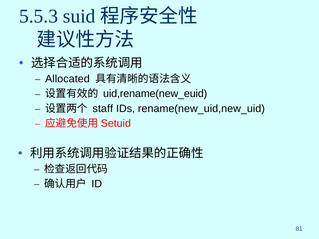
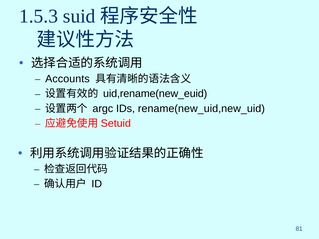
5.5.3: 5.5.3 -> 1.5.3 (39, 16)
Allocated: Allocated -> Accounts (67, 79)
staff: staff -> argc (103, 109)
